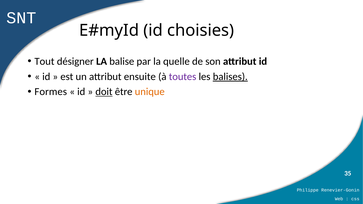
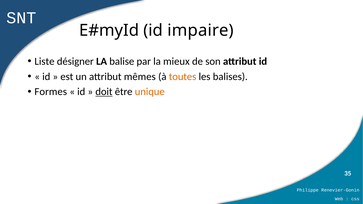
choisies: choisies -> impaire (201, 30)
Tout: Tout -> Liste (44, 61)
quelle: quelle -> mieux (176, 61)
ensuite: ensuite -> mêmes (140, 77)
toutes colour: purple -> orange (183, 77)
balises underline: present -> none (230, 77)
